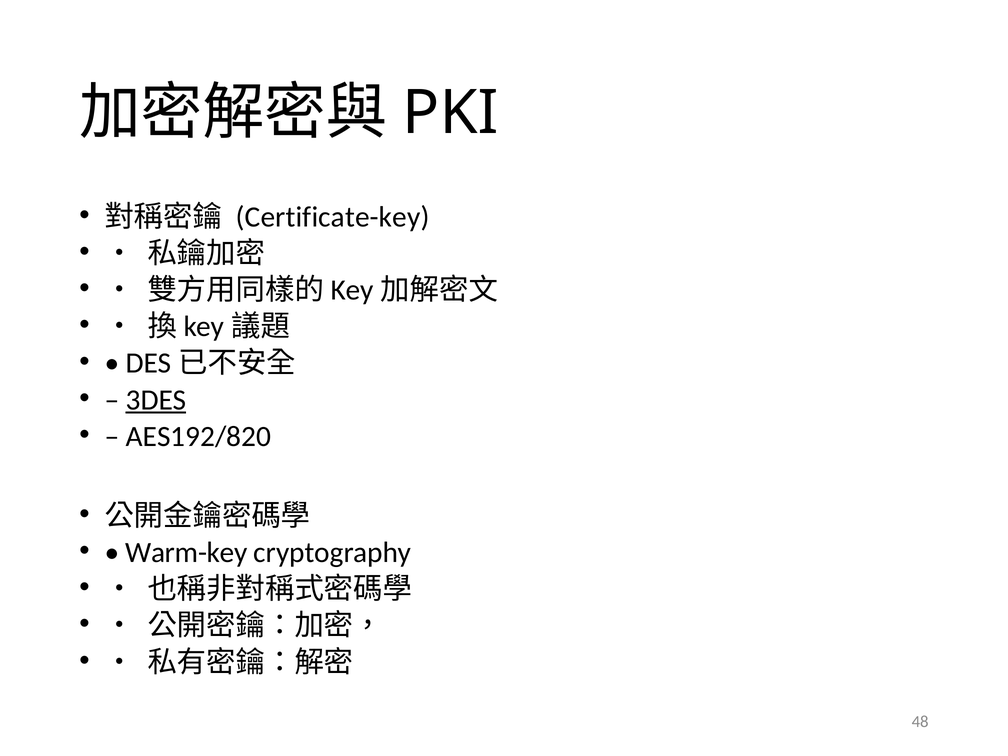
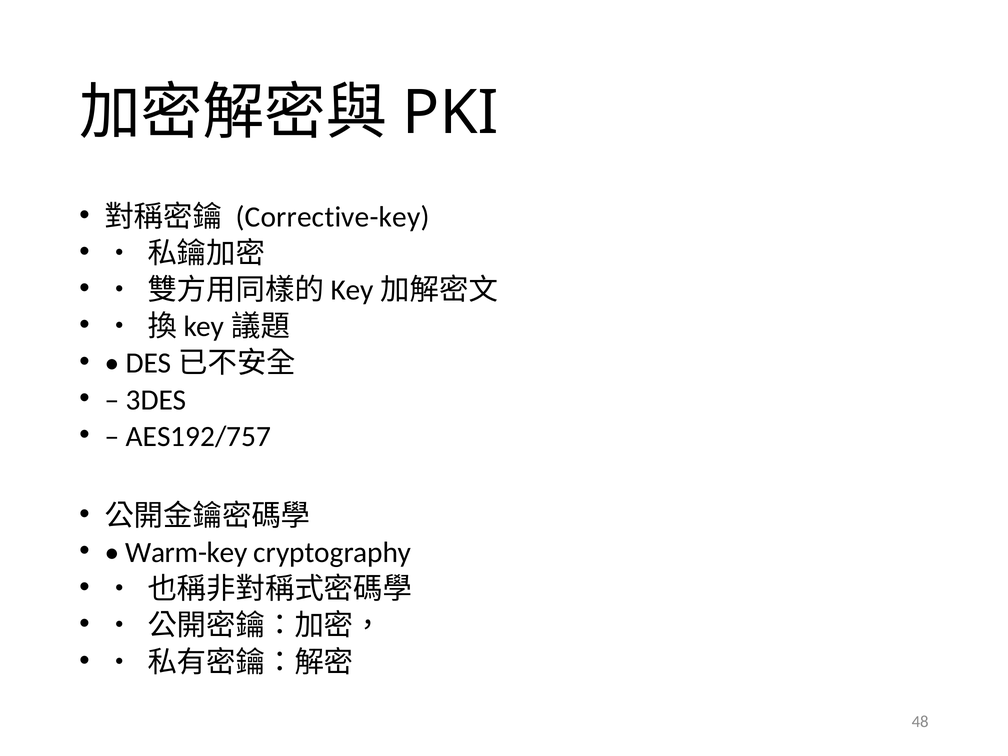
Certificate-key: Certificate-key -> Corrective-key (333, 217)
3DES underline: present -> none (156, 400)
AES192/820: AES192/820 -> AES192/757 (198, 436)
